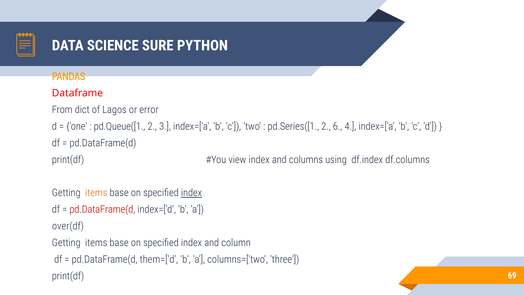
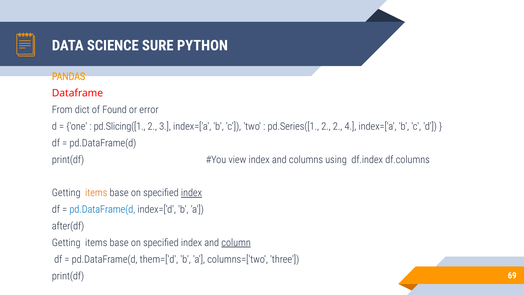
Lagos: Lagos -> Found (115, 110)
pd.Queue([1: pd.Queue([1 -> pd.Slicing([1 (120, 126)
2 6: 6 -> 2 (338, 126)
pd.DataFrame(d colour: red -> blue (102, 209)
over(df: over(df -> after(df (68, 226)
column underline: none -> present (236, 243)
